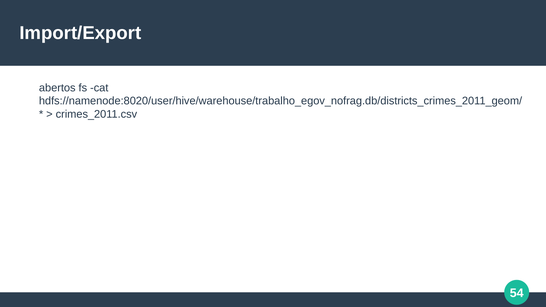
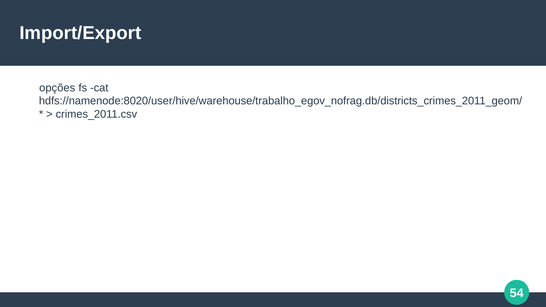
abertos: abertos -> opções (57, 88)
